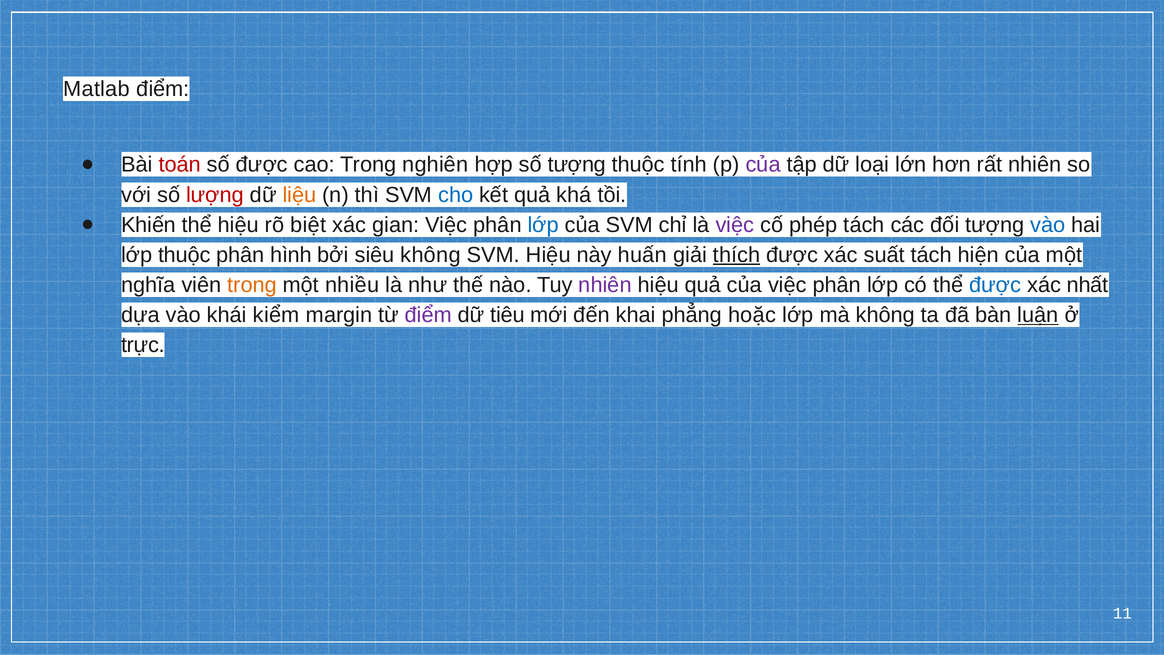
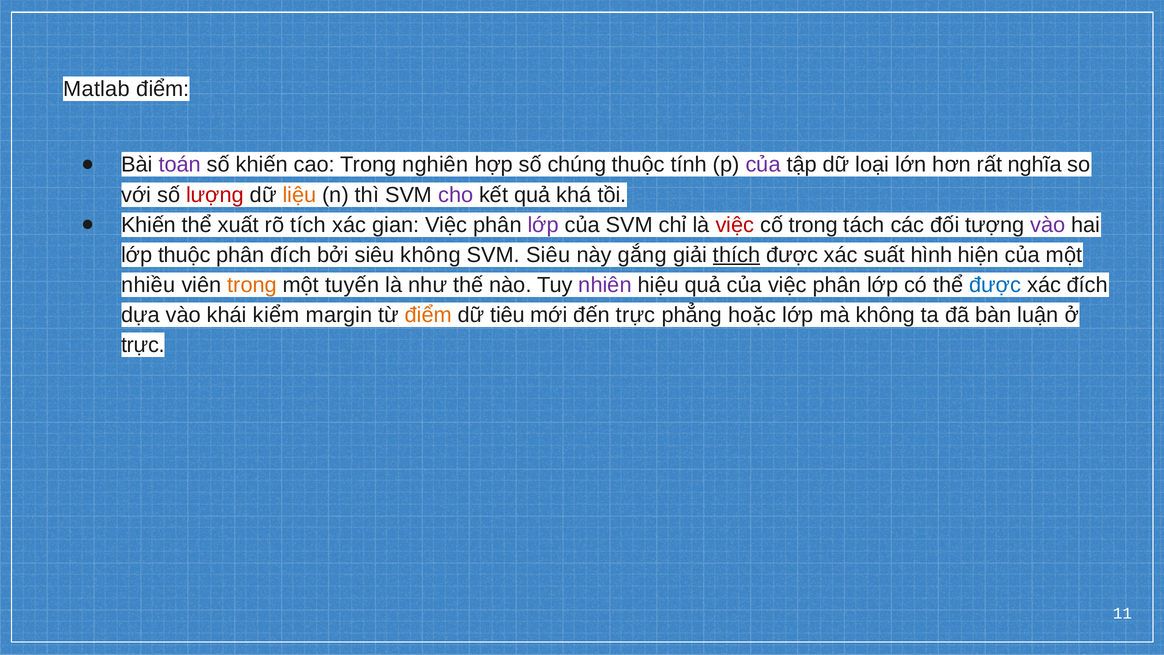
toán colour: red -> purple (180, 165)
số được: được -> khiến (262, 165)
số tượng: tượng -> chúng (577, 165)
rất nhiên: nhiên -> nghĩa (1035, 165)
cho colour: blue -> purple (456, 195)
thể hiệu: hiệu -> xuất (238, 225)
biệt: biệt -> tích (308, 225)
lớp colour: blue -> purple (543, 225)
việc colour: purple -> red (735, 225)
cố phép: phép -> trong (813, 225)
vào colour: blue -> purple (1048, 225)
phân hình: hình -> đích (291, 255)
SVM Hiệu: Hiệu -> Siêu (548, 255)
huấn: huấn -> gắng (642, 255)
suất tách: tách -> hình (931, 255)
nghĩa: nghĩa -> nhiều (148, 285)
nhiều: nhiều -> tuyến (352, 285)
xác nhất: nhất -> đích (1087, 285)
điểm colour: purple -> orange (428, 315)
đến khai: khai -> trực (636, 315)
luận underline: present -> none (1038, 315)
